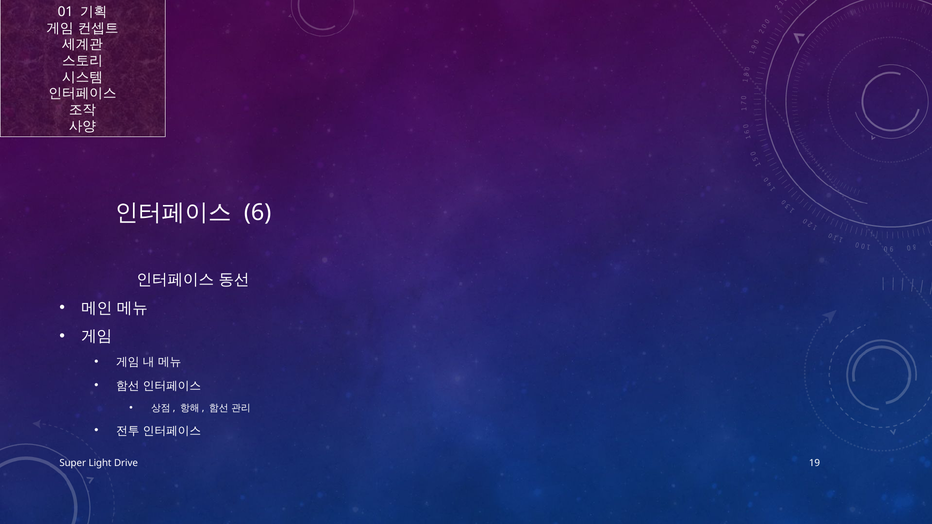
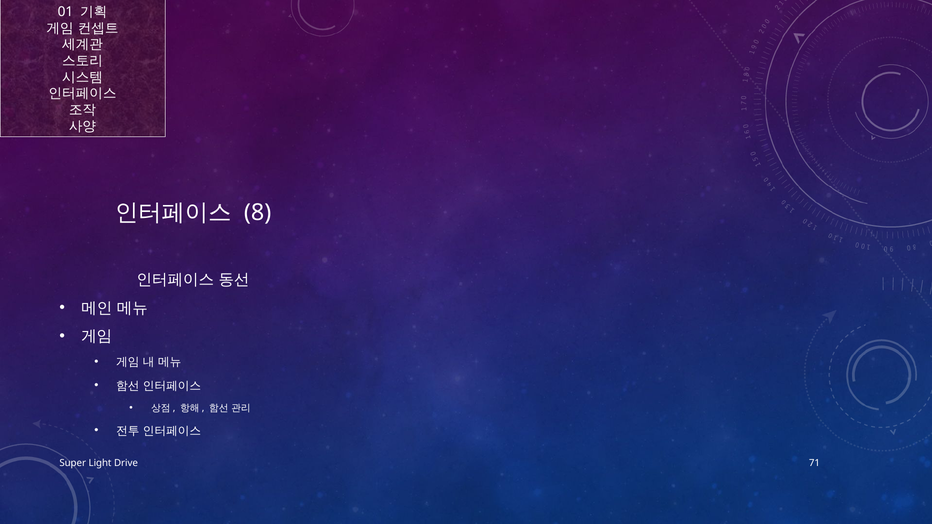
6: 6 -> 8 (258, 213)
19: 19 -> 71 (814, 463)
